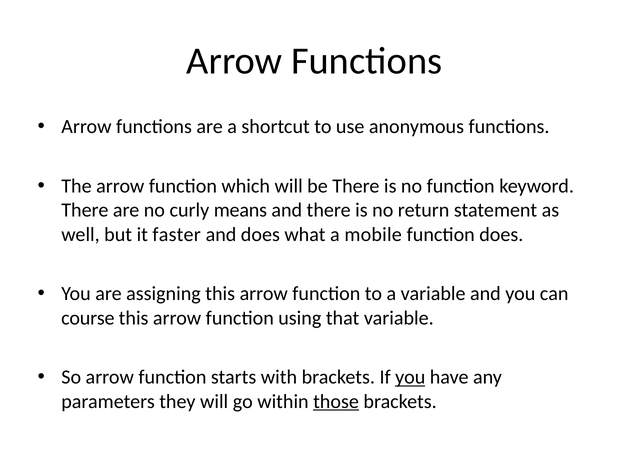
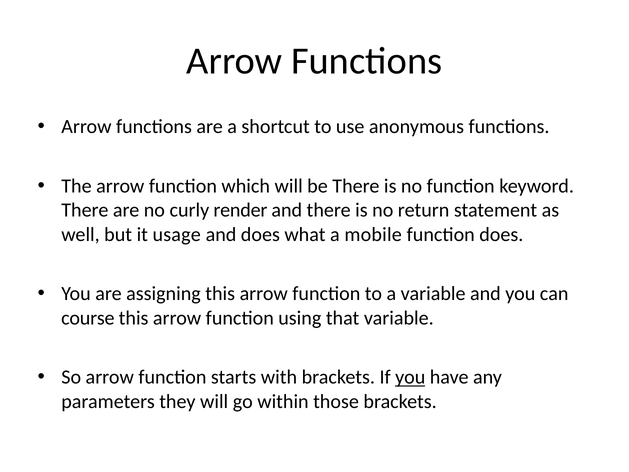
means: means -> render (240, 210)
faster: faster -> usage (177, 234)
those underline: present -> none (336, 401)
